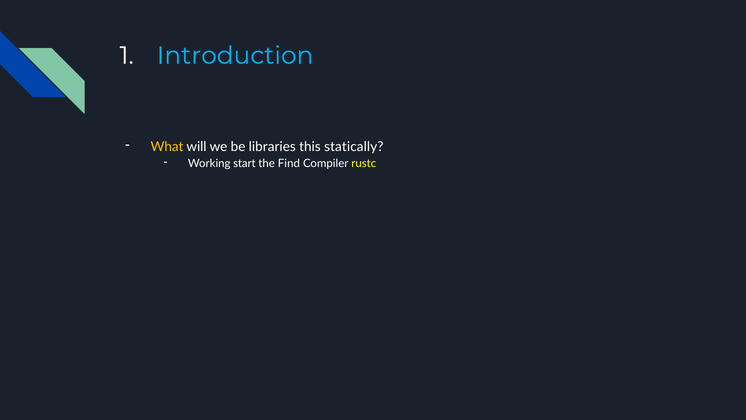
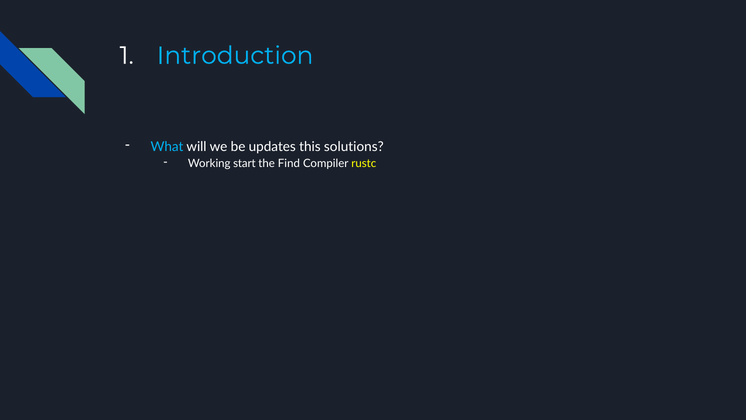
What colour: yellow -> light blue (167, 147)
libraries: libraries -> updates (272, 147)
statically: statically -> solutions (354, 147)
